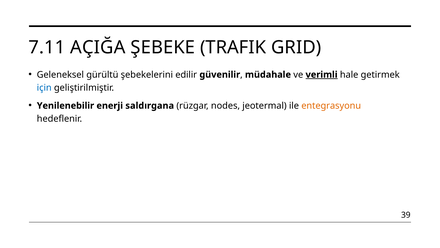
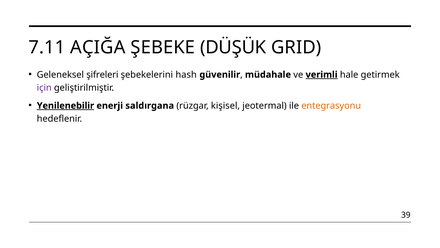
TRAFIK: TRAFIK -> DÜŞÜK (233, 47)
gürültü: gürültü -> şifreleri (102, 74)
edilir: edilir -> hash (186, 74)
için colour: blue -> purple (44, 88)
Yenilenebilir underline: none -> present (65, 105)
nodes: nodes -> kişisel (225, 105)
